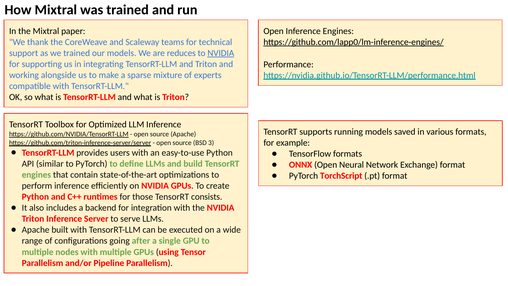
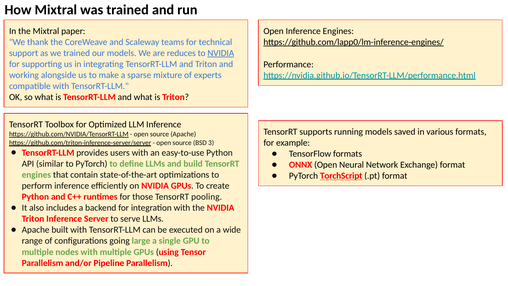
TorchScript underline: none -> present (341, 176)
consists: consists -> pooling (207, 197)
after: after -> large (141, 241)
